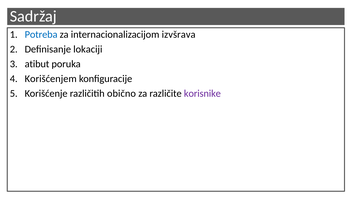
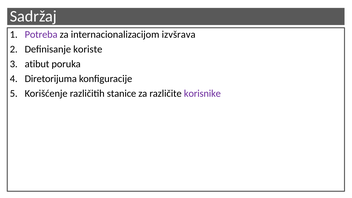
Potreba colour: blue -> purple (41, 35)
lokaciji: lokaciji -> koriste (88, 49)
Korišćenjem: Korišćenjem -> Diretorijuma (51, 79)
obično: obično -> stanice (122, 93)
